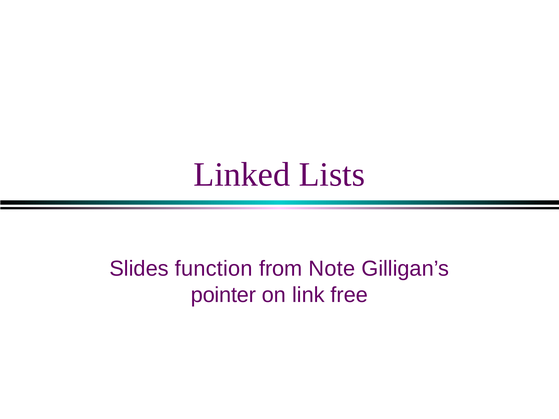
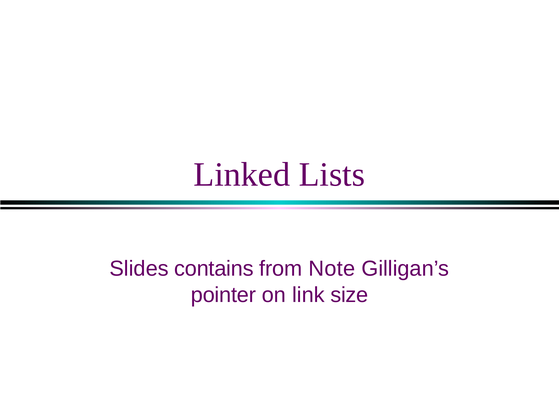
function: function -> contains (214, 269)
free: free -> size (349, 295)
